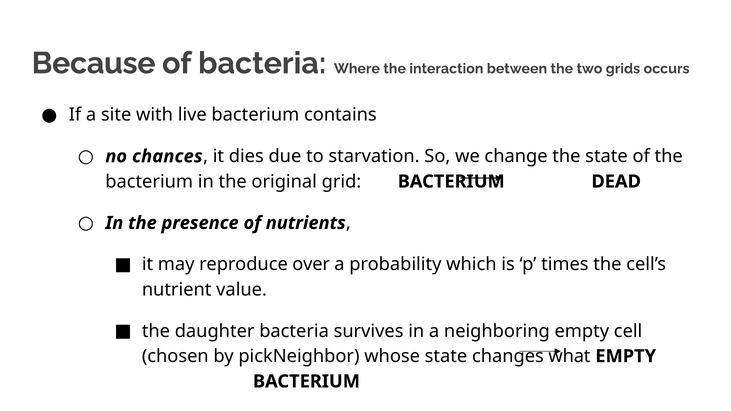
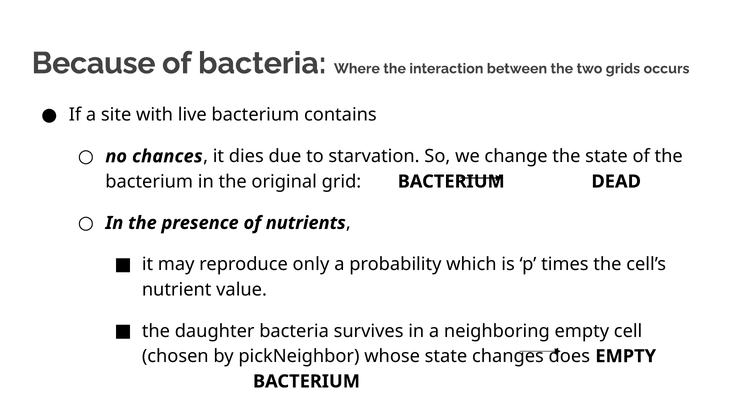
over: over -> only (311, 264)
what: what -> does (569, 356)
